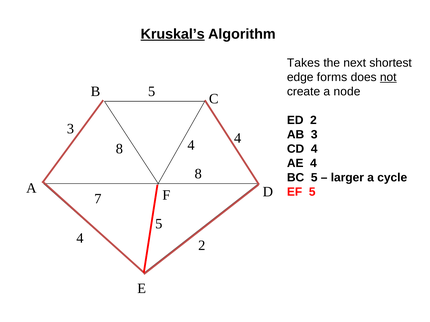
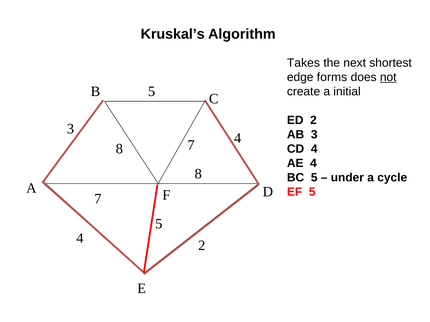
Kruskal’s underline: present -> none (173, 34)
node: node -> initial (347, 92)
8 4: 4 -> 7 (191, 145)
larger: larger -> under (347, 178)
